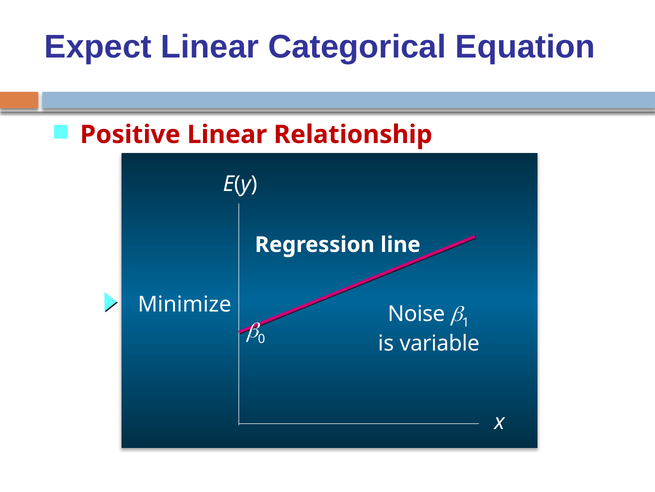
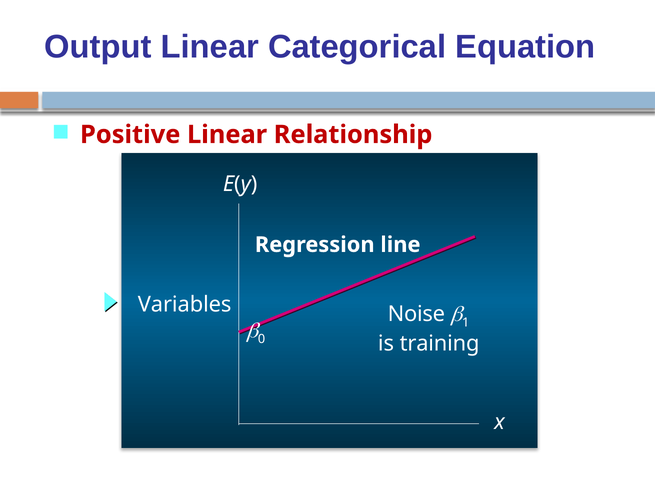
Expect: Expect -> Output (98, 47)
Minimize: Minimize -> Variables (185, 304)
variable: variable -> training (440, 343)
